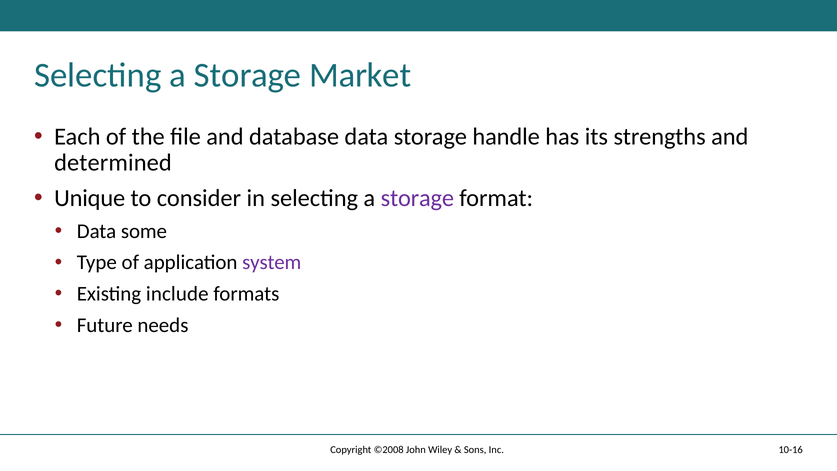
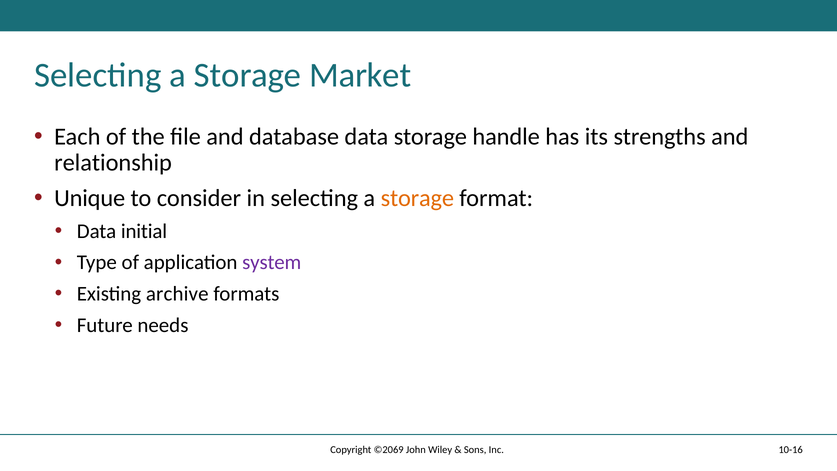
determined: determined -> relationship (113, 163)
storage colour: purple -> orange (417, 198)
some: some -> initial (144, 231)
include: include -> archive (177, 294)
©2008: ©2008 -> ©2069 (389, 450)
